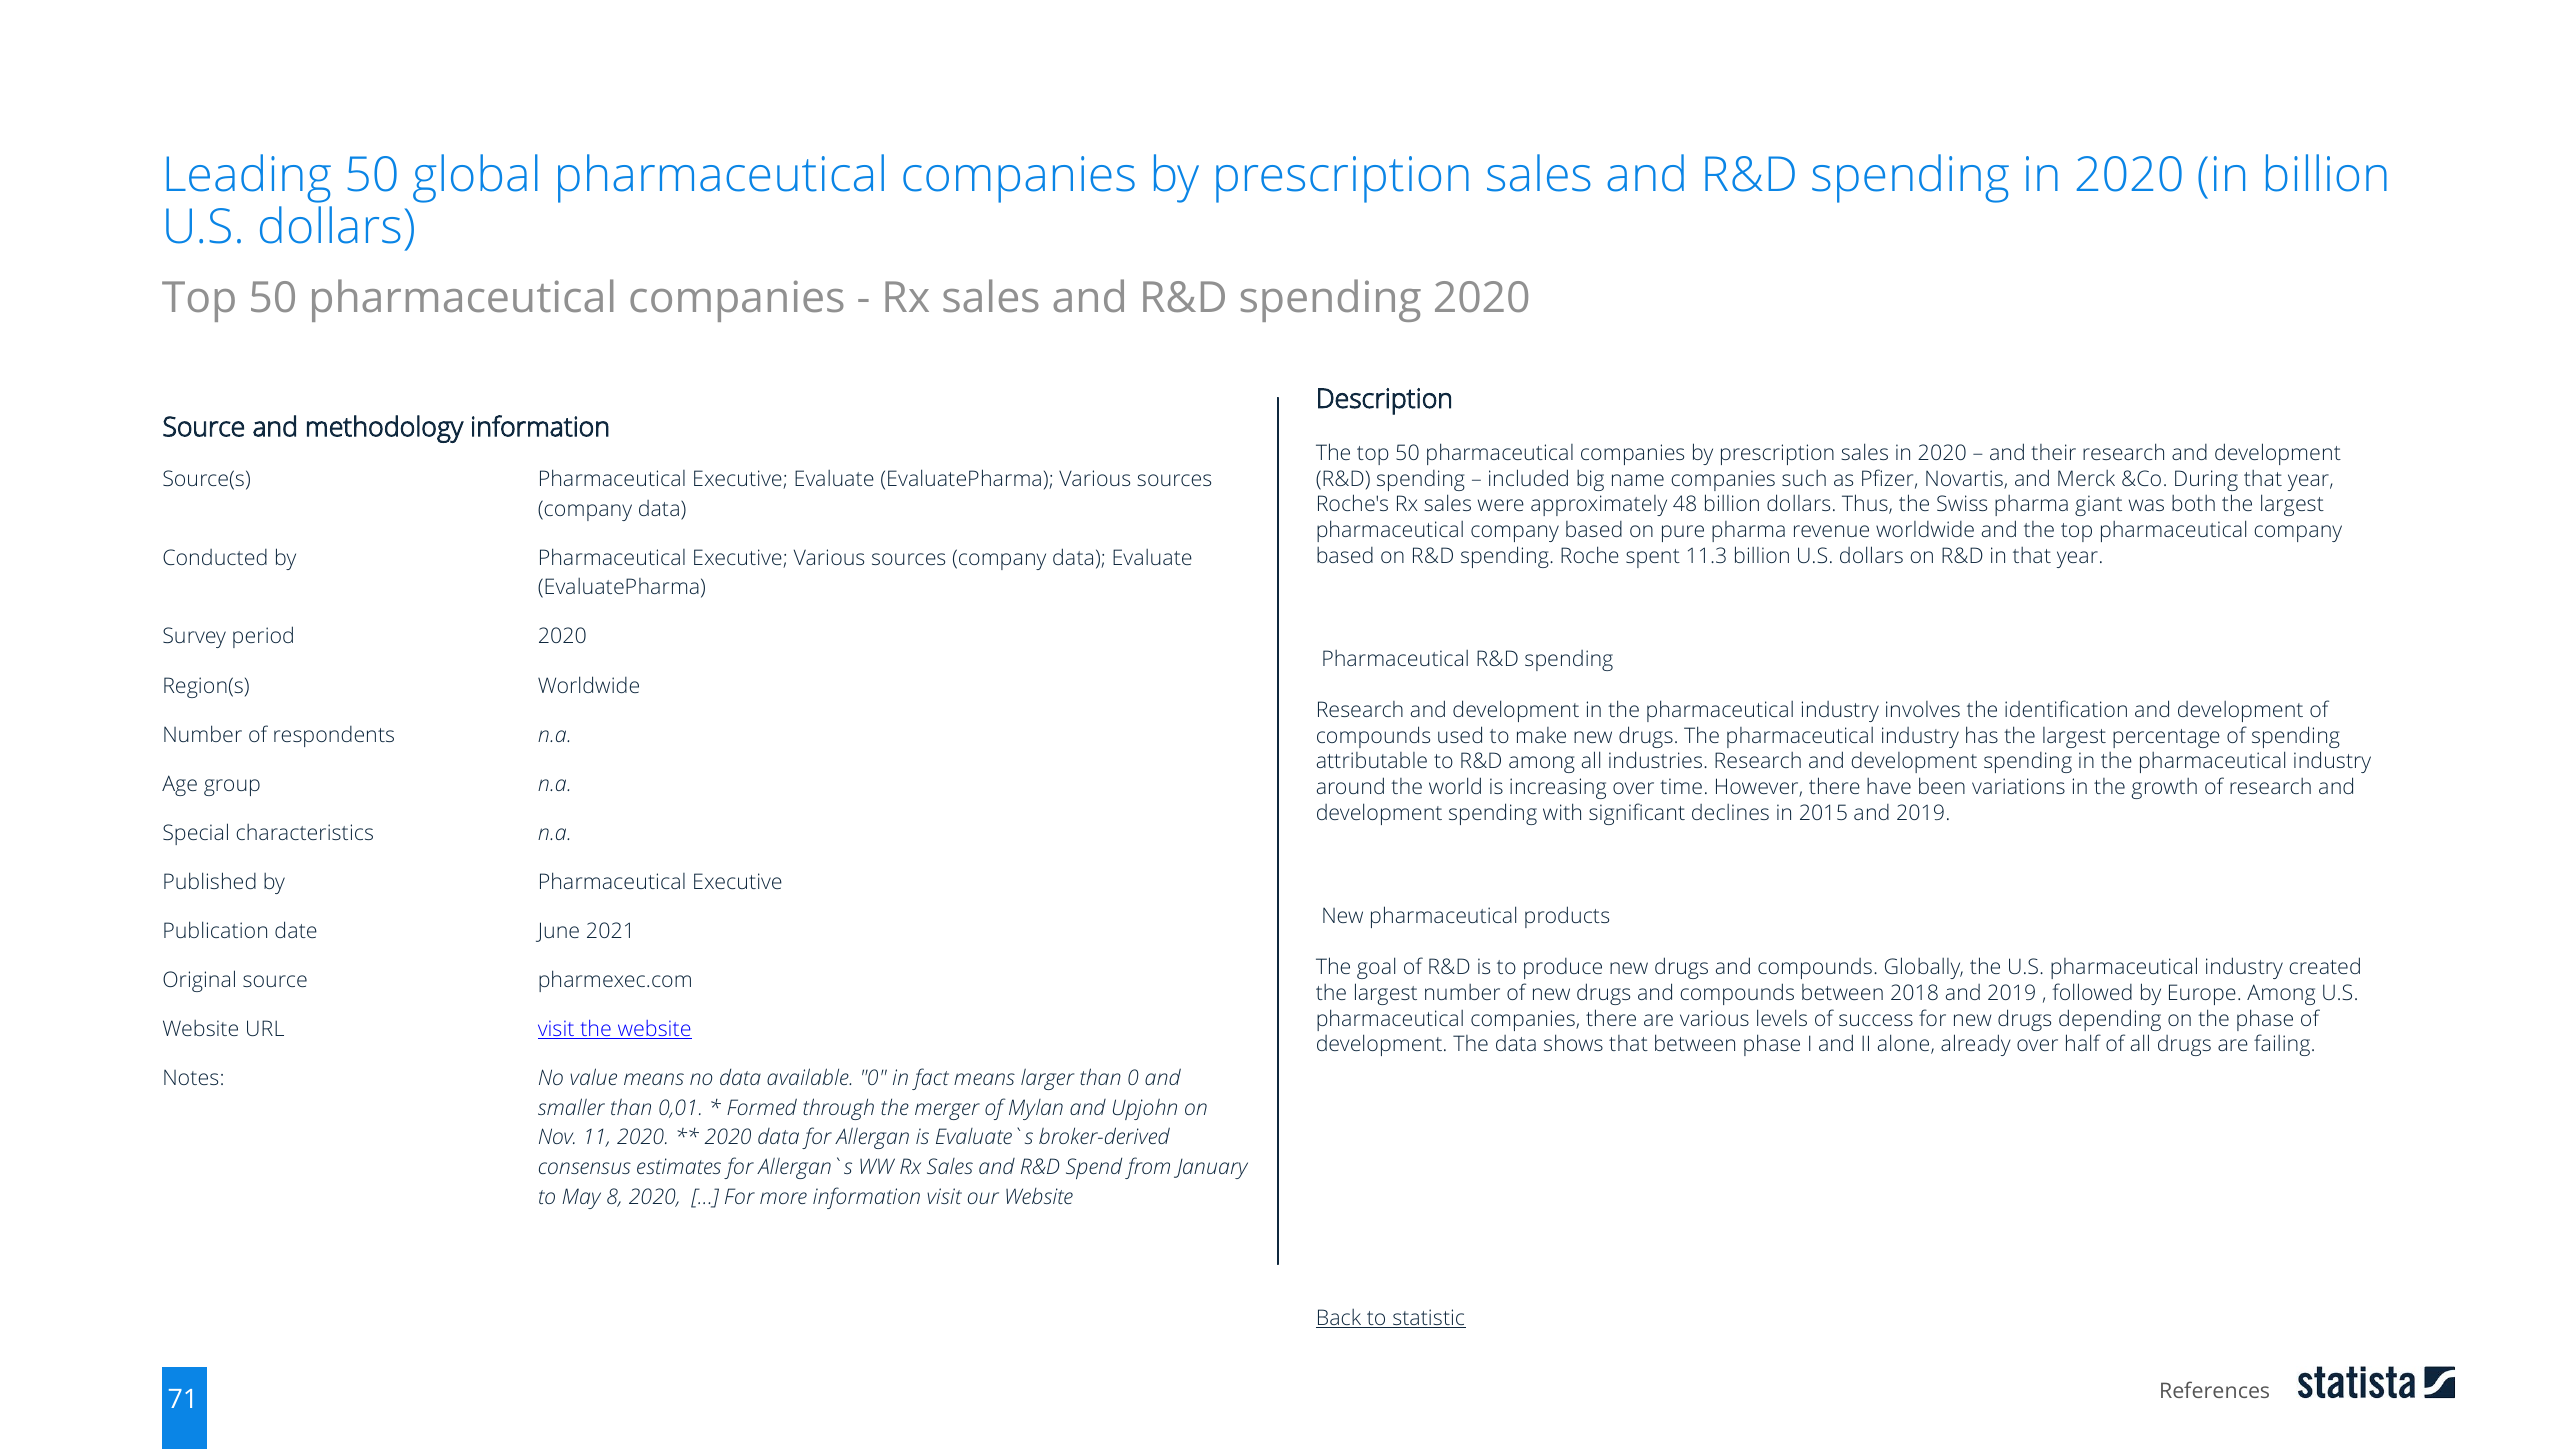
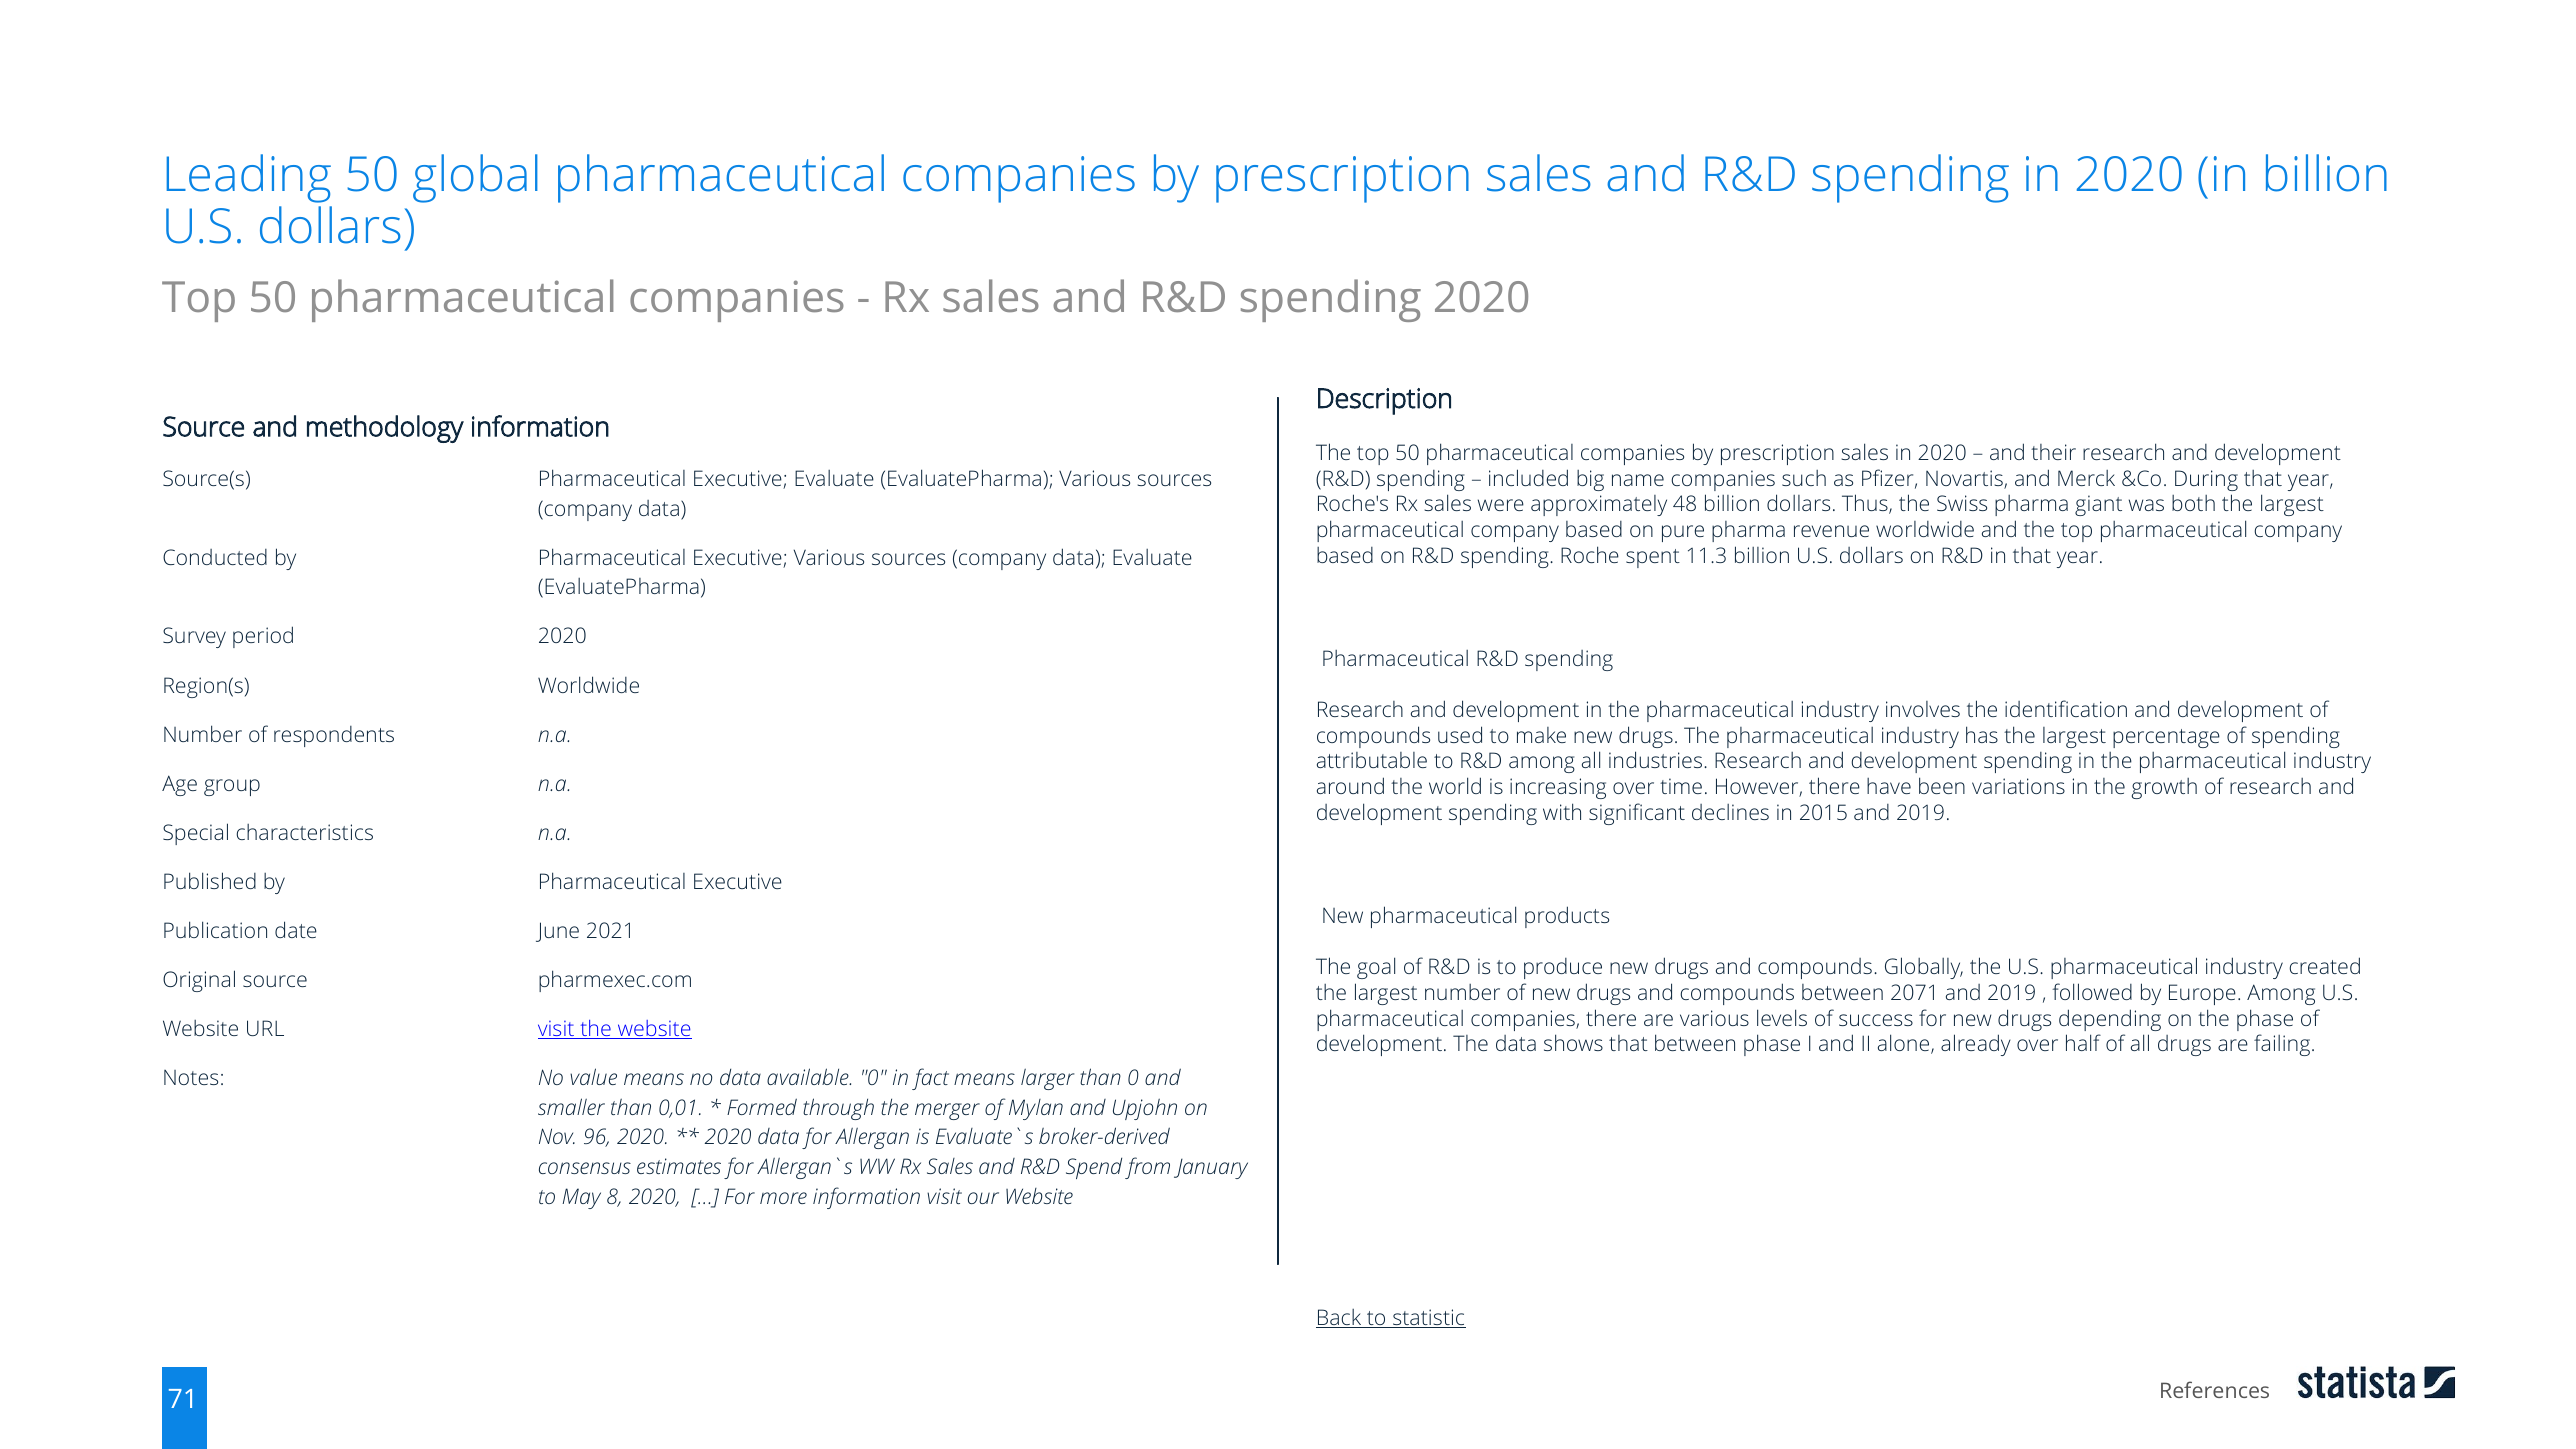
2018: 2018 -> 2071 (1915, 993)
11: 11 -> 96 (597, 1138)
